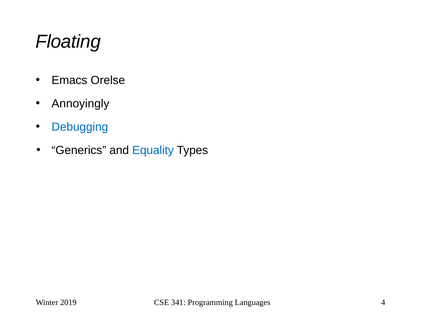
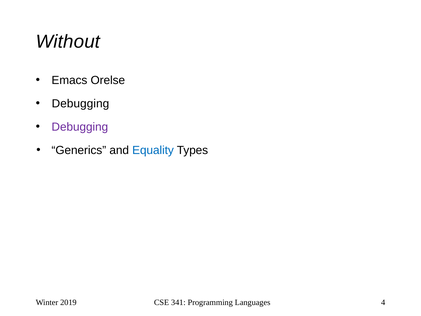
Floating: Floating -> Without (68, 42)
Annoyingly: Annoyingly -> Debugging (80, 103)
Debugging colour: blue -> purple (80, 127)
